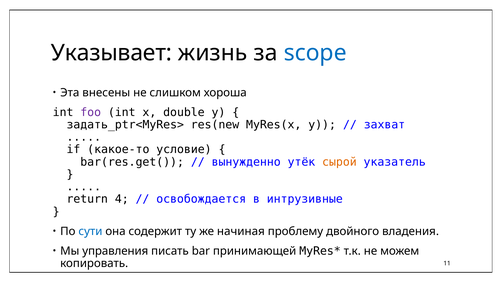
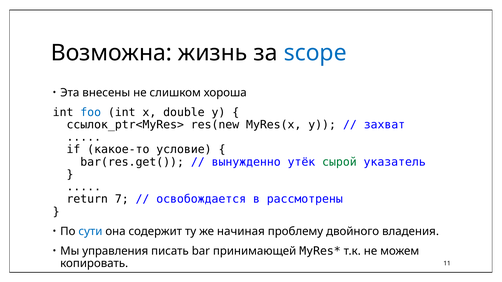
Указывает: Указывает -> Возможна (111, 53)
foo colour: purple -> blue (91, 112)
задать_ptr<MyRes>: задать_ptr<MyRes> -> ссылок_ptr<MyRes> (125, 125)
сырой colour: orange -> green (339, 162)
4: 4 -> 7 (122, 199)
интрузивные: интрузивные -> рассмотрены (305, 199)
